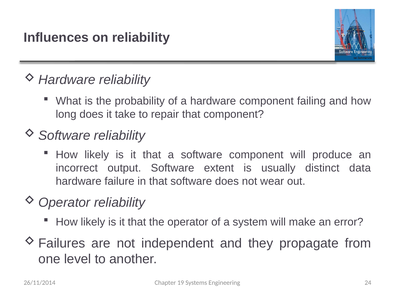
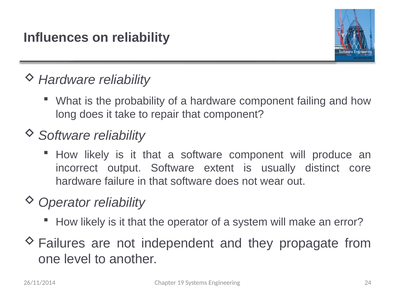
data: data -> core (360, 168)
